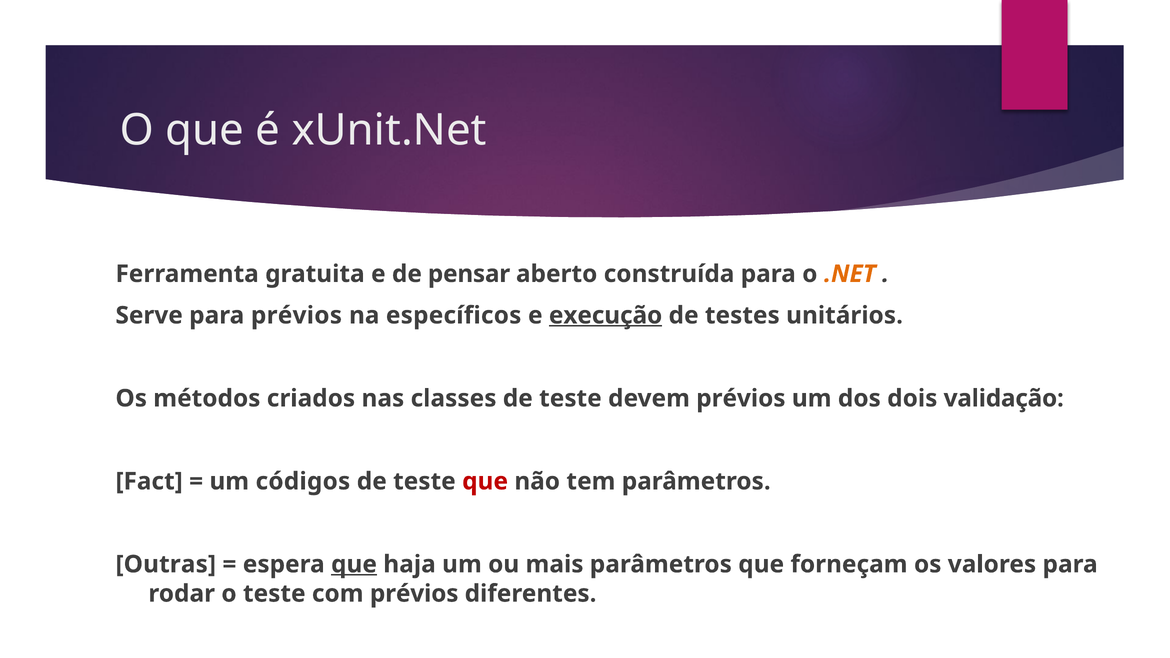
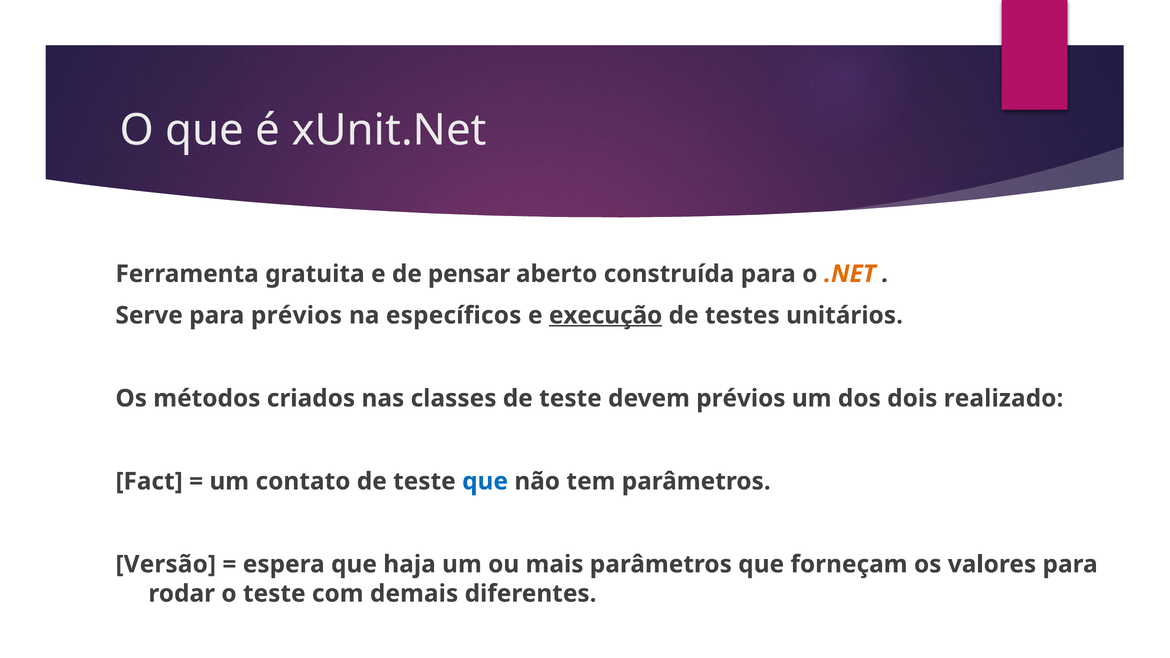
validação: validação -> realizado (1004, 398)
códigos: códigos -> contato (303, 481)
que colour: red -> blue (485, 481)
Outras: Outras -> Versão (166, 564)
que underline: present -> none (354, 564)
com prévios: prévios -> demais (414, 594)
